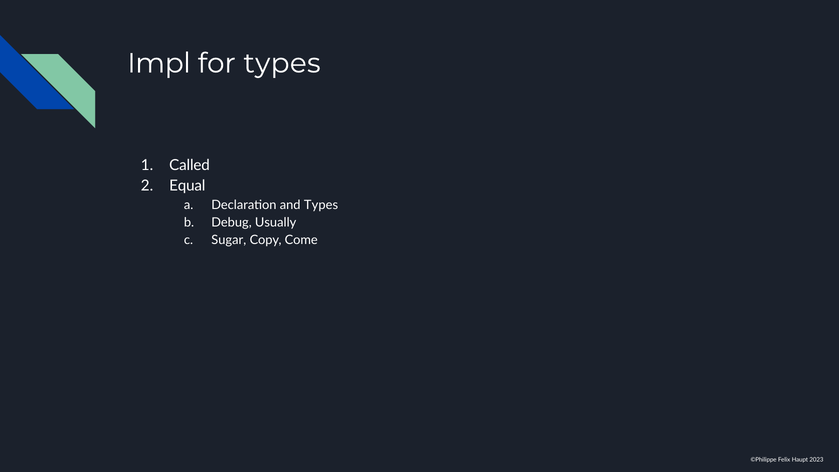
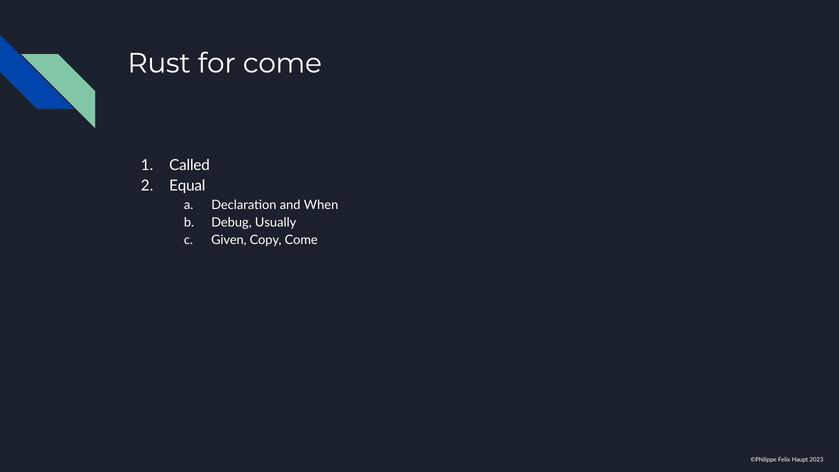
Impl: Impl -> Rust (159, 63)
for types: types -> come (282, 63)
and Types: Types -> When (321, 205)
Sugar: Sugar -> Given (229, 240)
